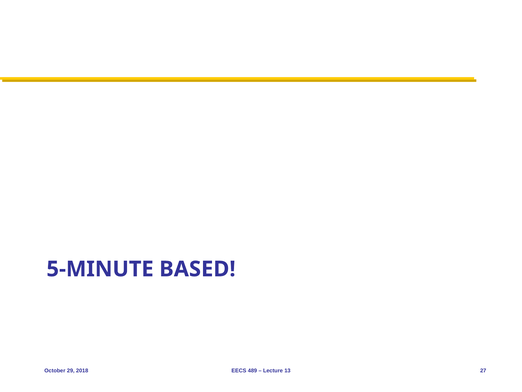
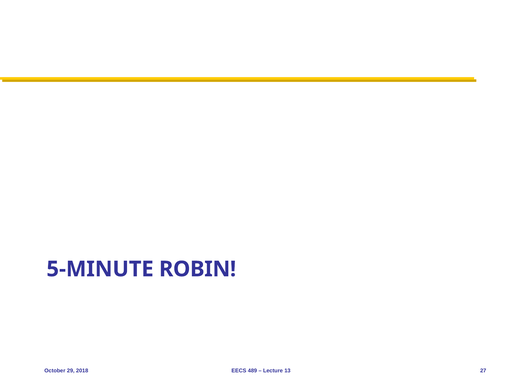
BASED: BASED -> ROBIN (198, 269)
